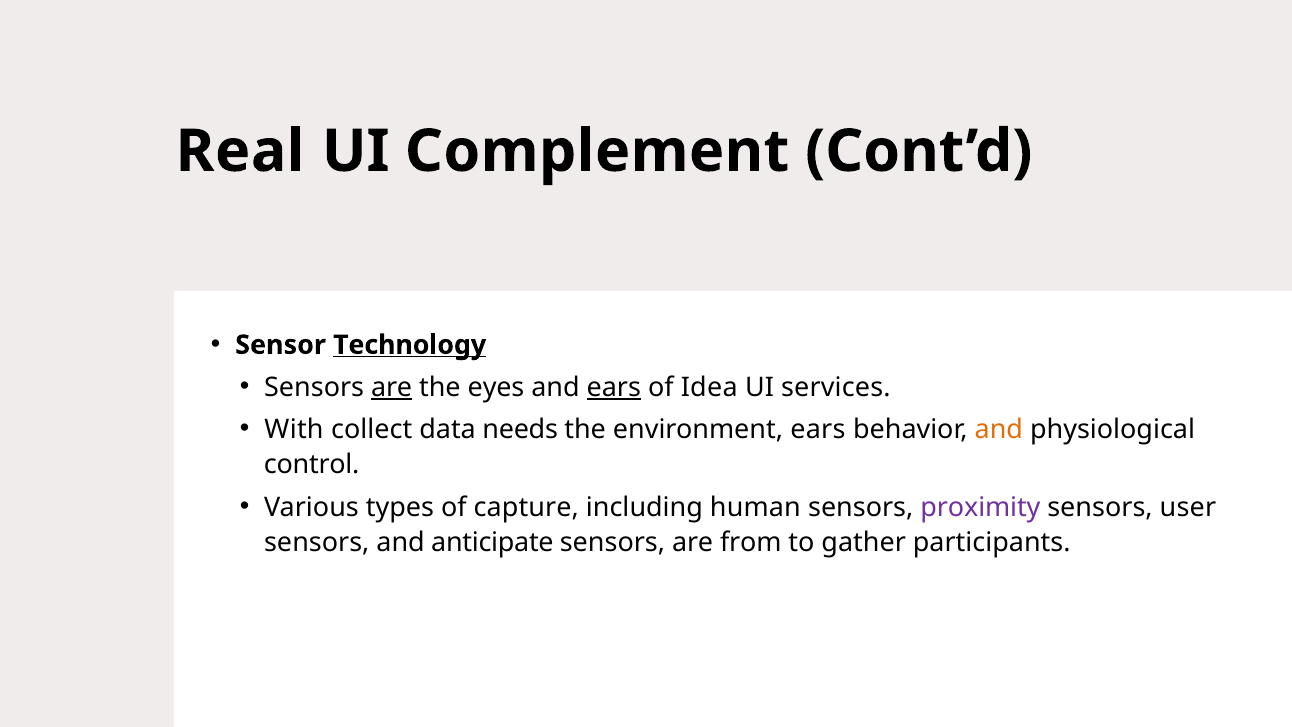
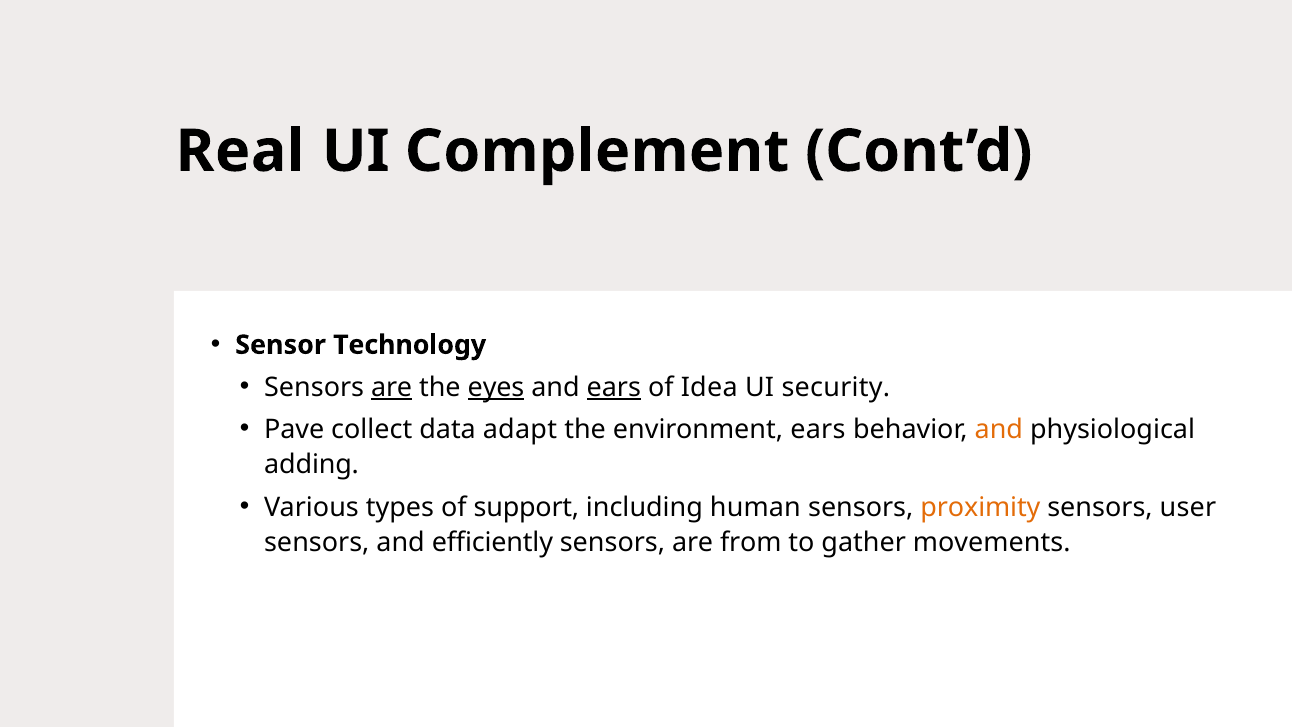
Technology underline: present -> none (410, 345)
eyes underline: none -> present (496, 387)
services: services -> security (836, 387)
With: With -> Pave (294, 429)
needs: needs -> adapt (520, 429)
control: control -> adding (312, 465)
capture: capture -> support (526, 507)
proximity colour: purple -> orange (980, 507)
anticipate: anticipate -> efficiently (492, 543)
participants: participants -> movements (992, 543)
